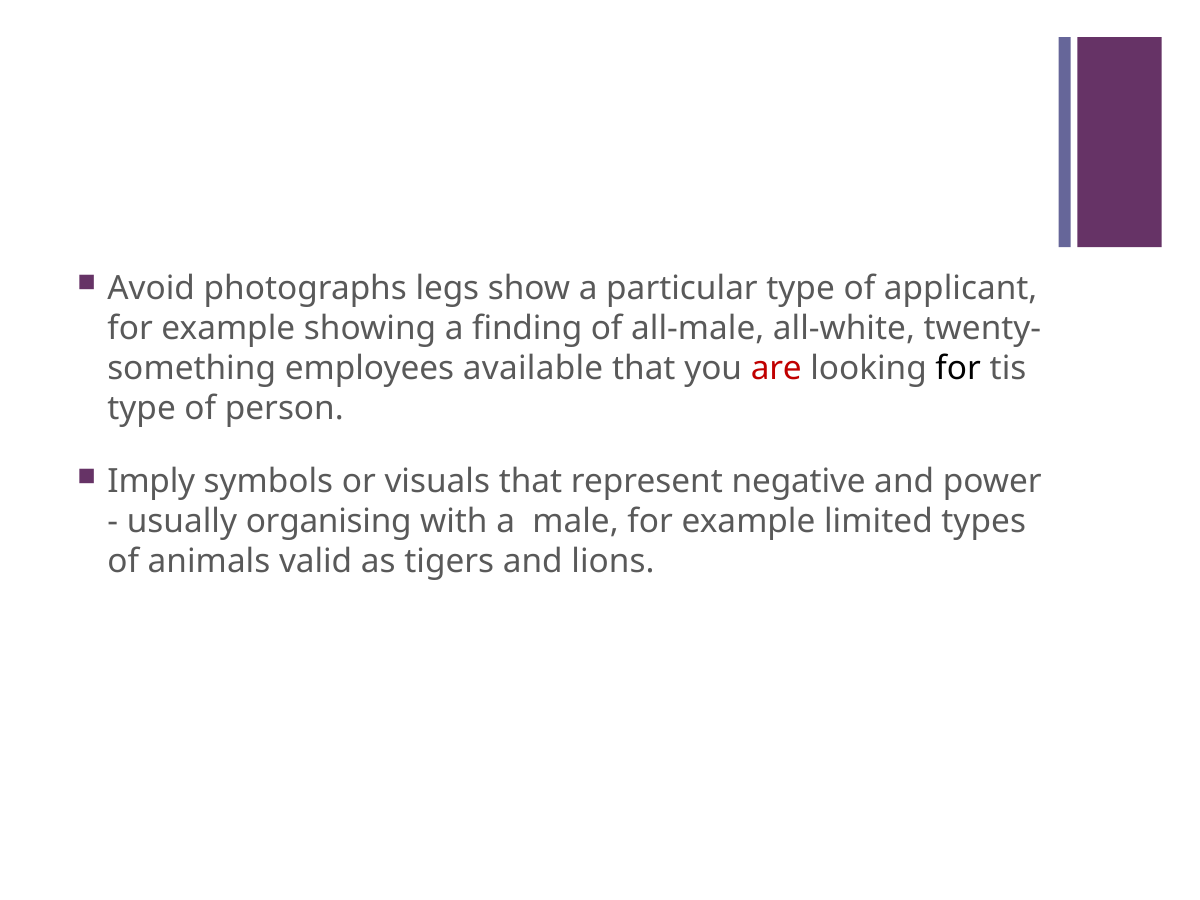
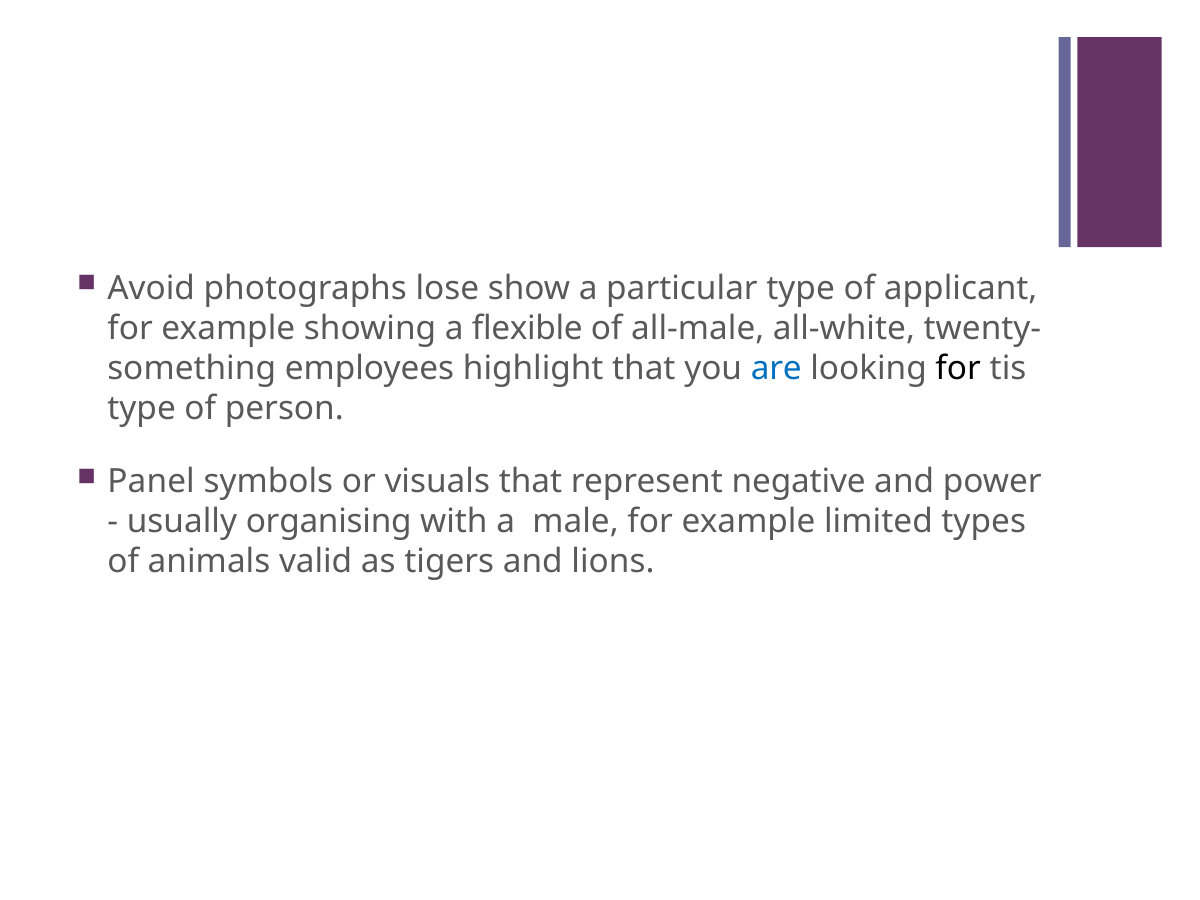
legs: legs -> lose (447, 288)
finding: finding -> flexible (527, 328)
available: available -> highlight (533, 368)
are colour: red -> blue (776, 368)
Imply: Imply -> Panel (151, 482)
